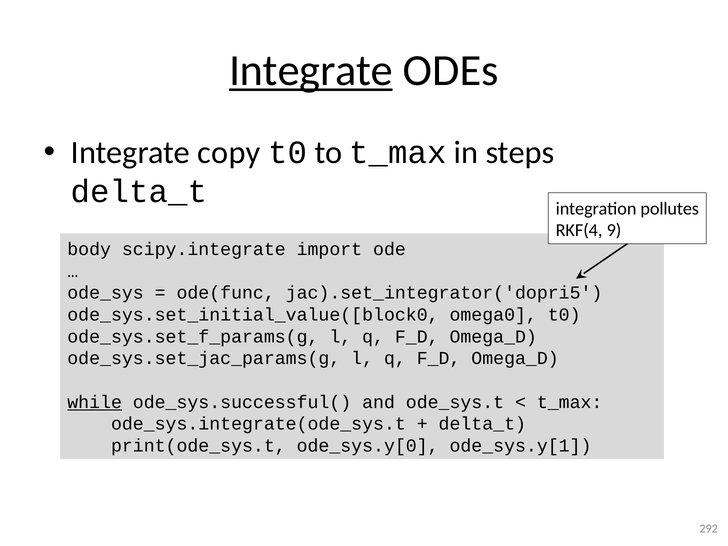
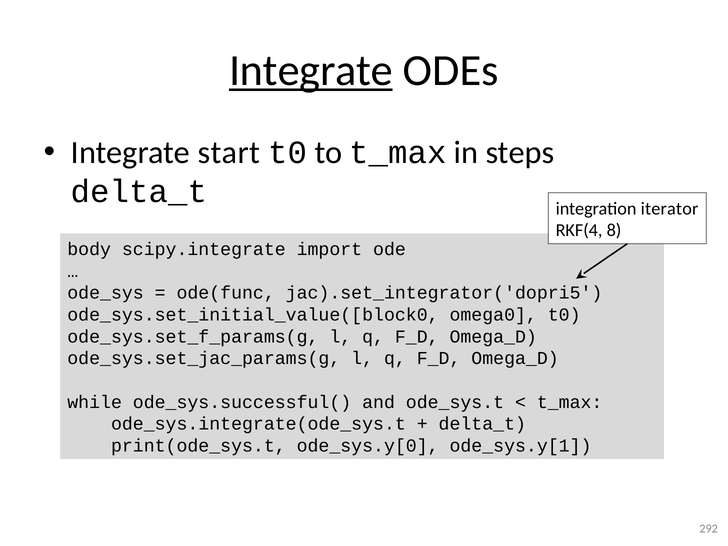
copy: copy -> start (229, 153)
pollutes: pollutes -> iterator (670, 209)
9: 9 -> 8 (614, 230)
while underline: present -> none (95, 402)
